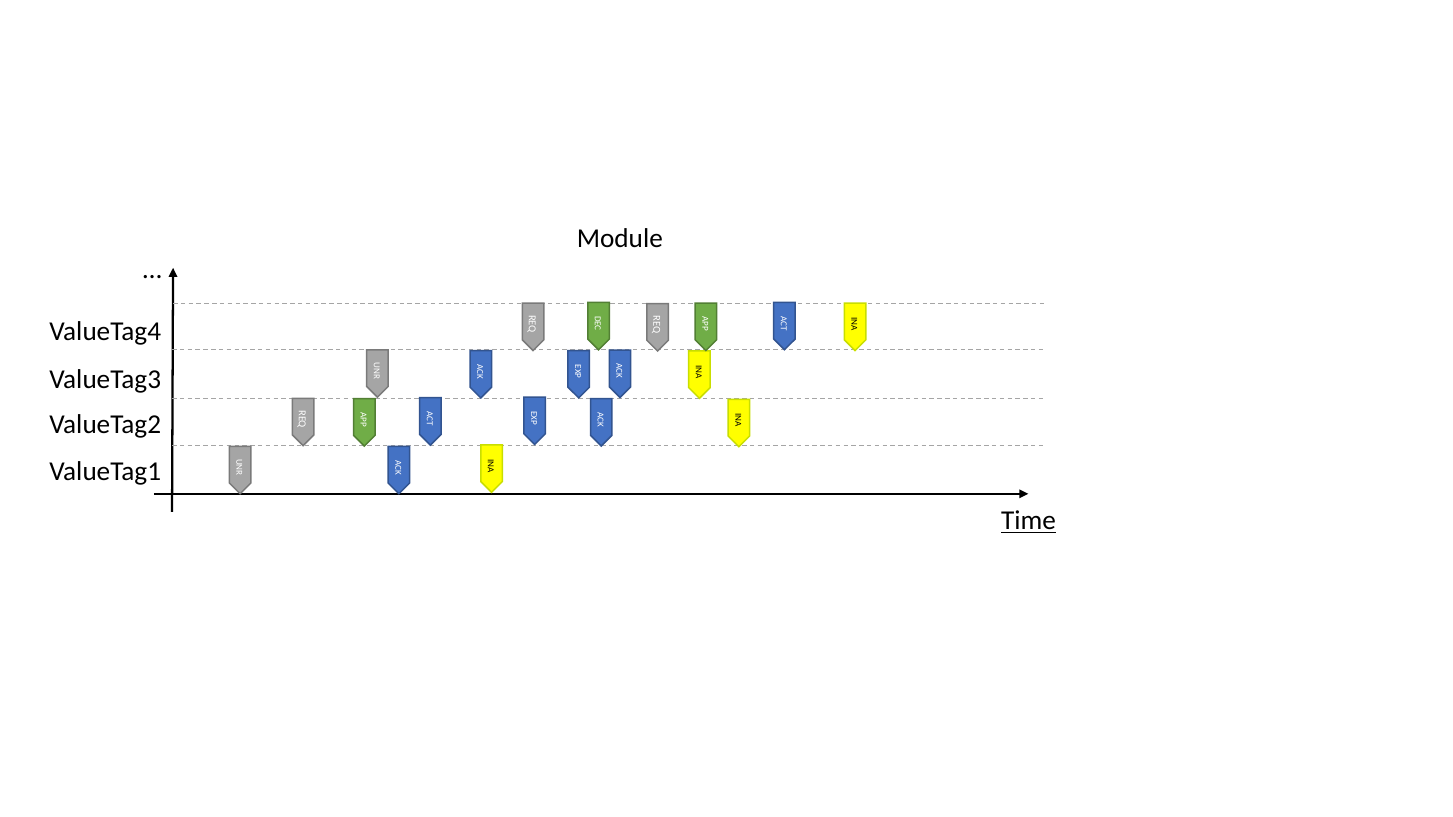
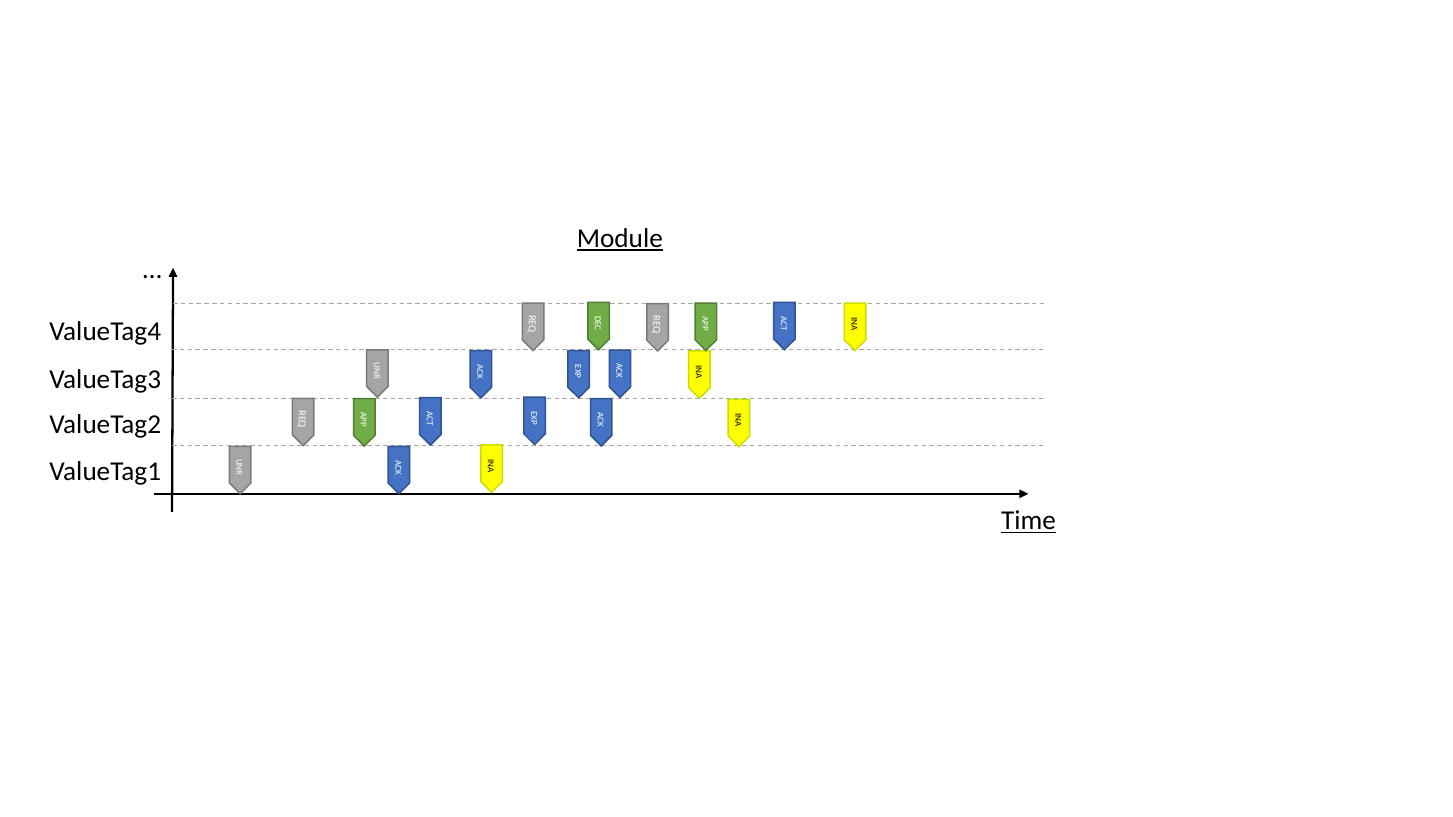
Module underline: none -> present (620, 238)
